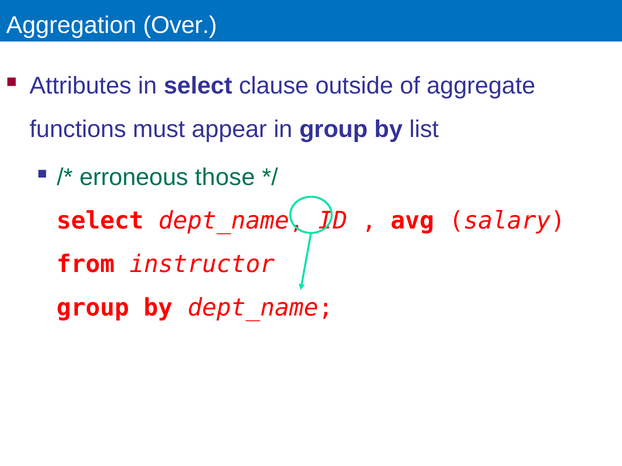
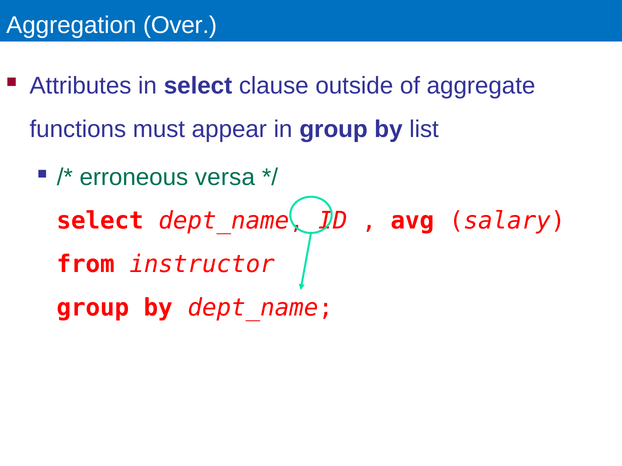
those: those -> versa (225, 178)
